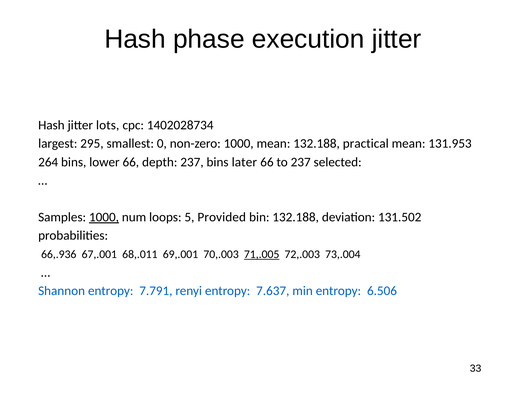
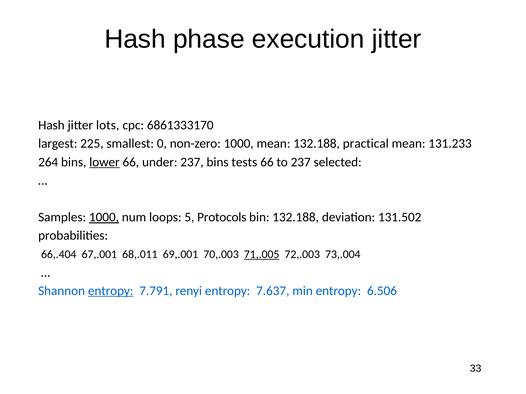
1402028734: 1402028734 -> 6861333170 (180, 125)
295: 295 -> 225 (92, 144)
131.953: 131.953 -> 131.233 (450, 144)
lower underline: none -> present (104, 162)
depth: depth -> under (160, 162)
later: later -> tests (244, 162)
Provided: Provided -> Protocols (222, 217)
66,.936: 66,.936 -> 66,.404 (59, 255)
entropy underline: none -> present (111, 291)
